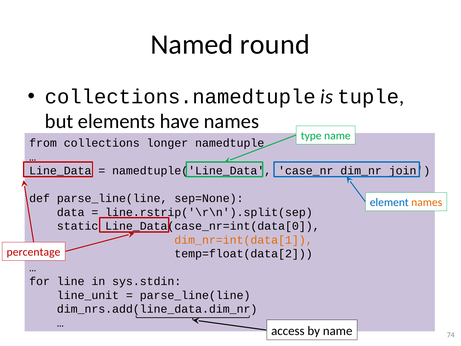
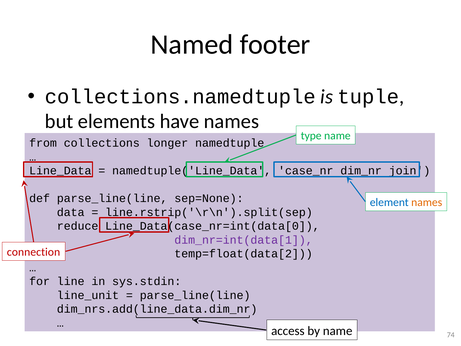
round: round -> footer (275, 45)
static: static -> reduce (78, 226)
dim_nr=int(data[1 colour: orange -> purple (244, 240)
percentage: percentage -> connection (34, 252)
